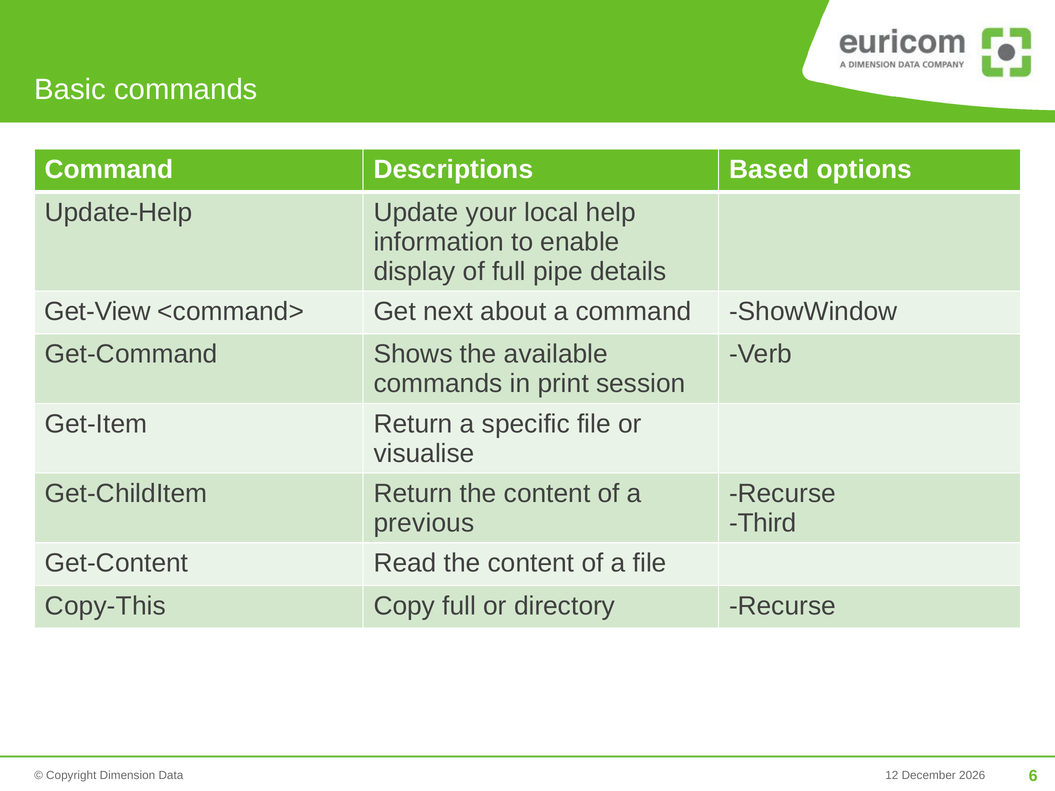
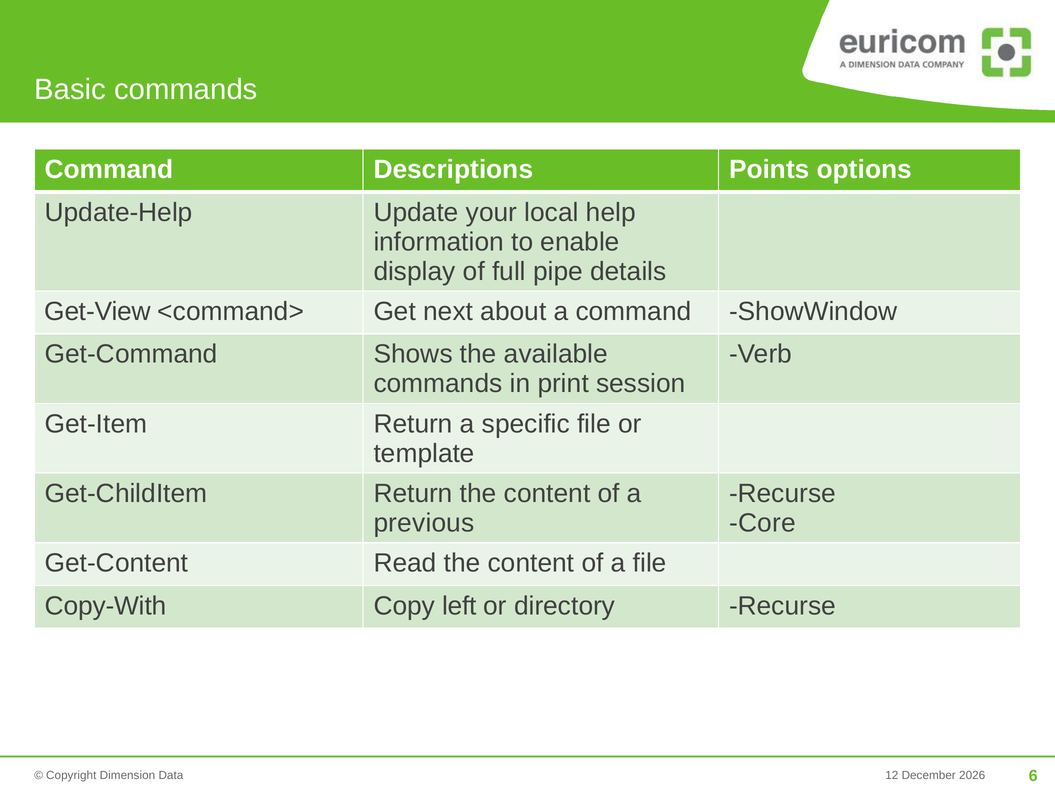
Based: Based -> Points (769, 170)
visualise: visualise -> template (424, 454)
Third: Third -> Core (763, 523)
Copy-This: Copy-This -> Copy-With (106, 606)
Copy full: full -> left (459, 606)
